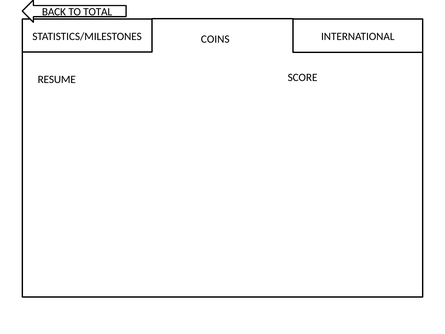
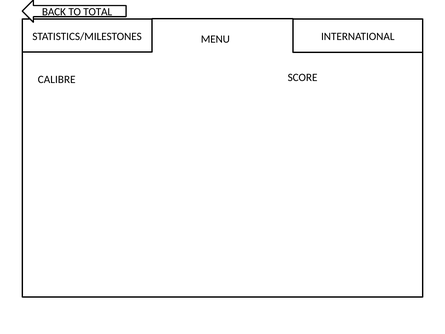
COINS: COINS -> MENU (215, 39)
RESUME: RESUME -> CALIBRE (57, 80)
